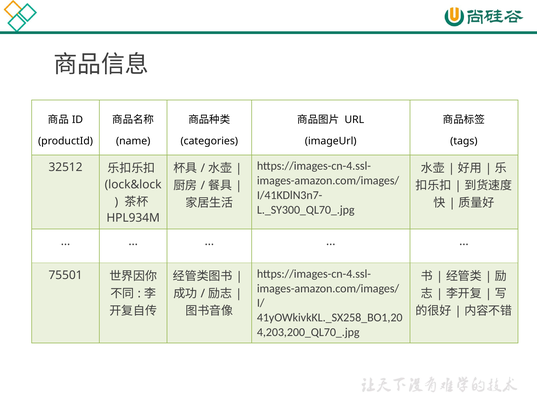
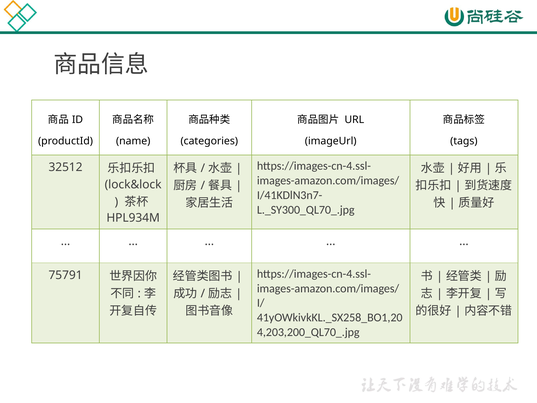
75501: 75501 -> 75791 (66, 275)
